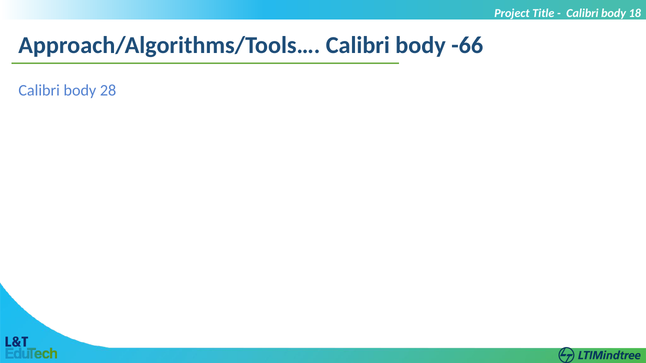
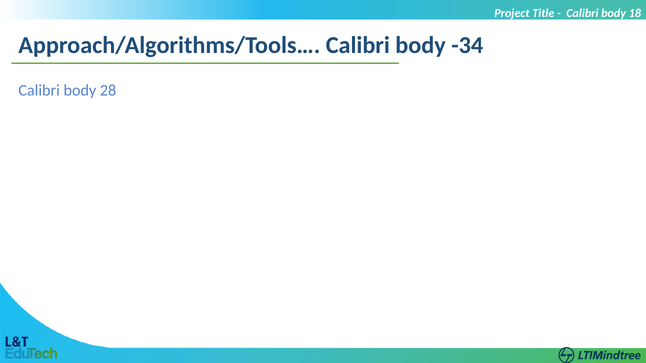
-66: -66 -> -34 (467, 45)
